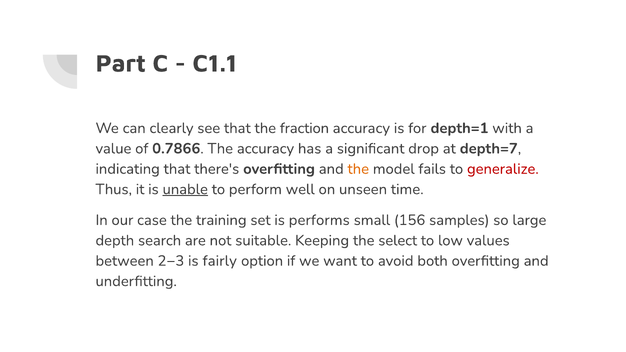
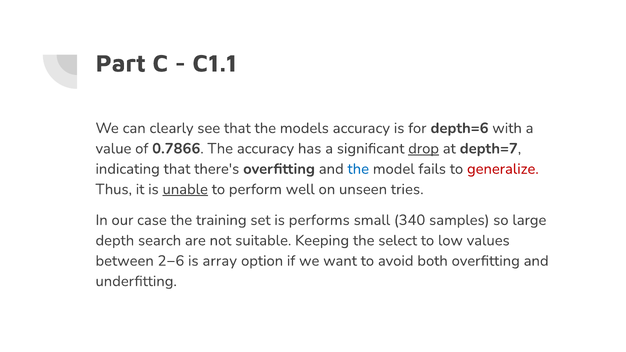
fraction: fraction -> models (304, 128)
depth=1: depth=1 -> depth=6 (460, 128)
drop underline: none -> present (424, 149)
the colour: orange -> blue (358, 169)
time: time -> tries (407, 189)
156: 156 -> 340 (410, 220)
2−3: 2−3 -> 2−6 (171, 261)
fairly: fairly -> array (220, 261)
